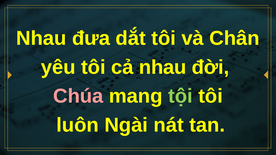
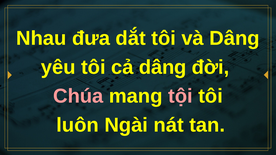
và Chân: Chân -> Dâng (234, 38)
cả nhau: nhau -> dâng (163, 67)
tội colour: light green -> pink (180, 96)
